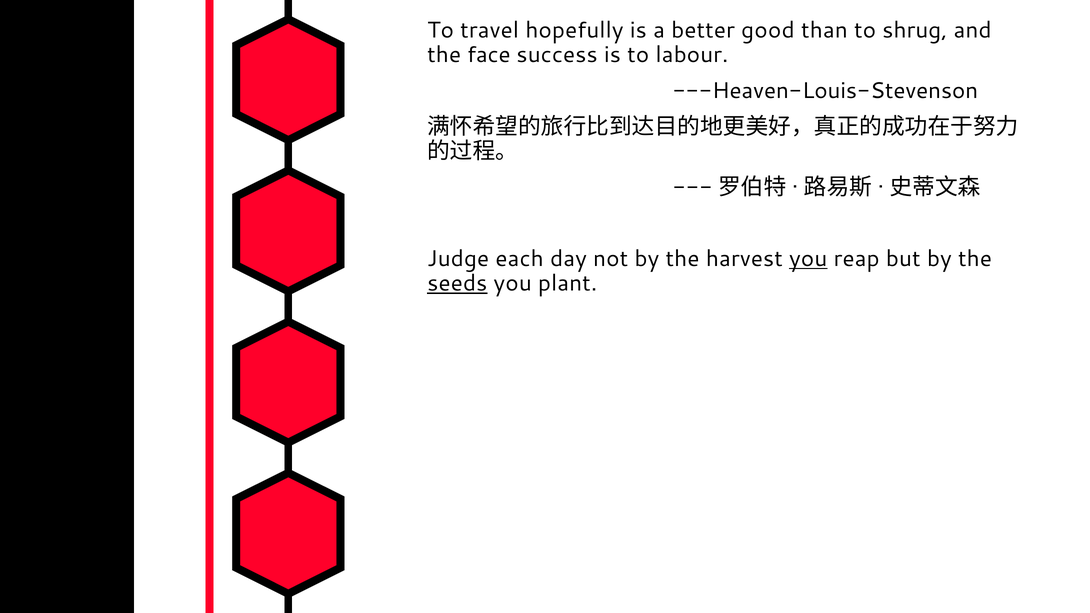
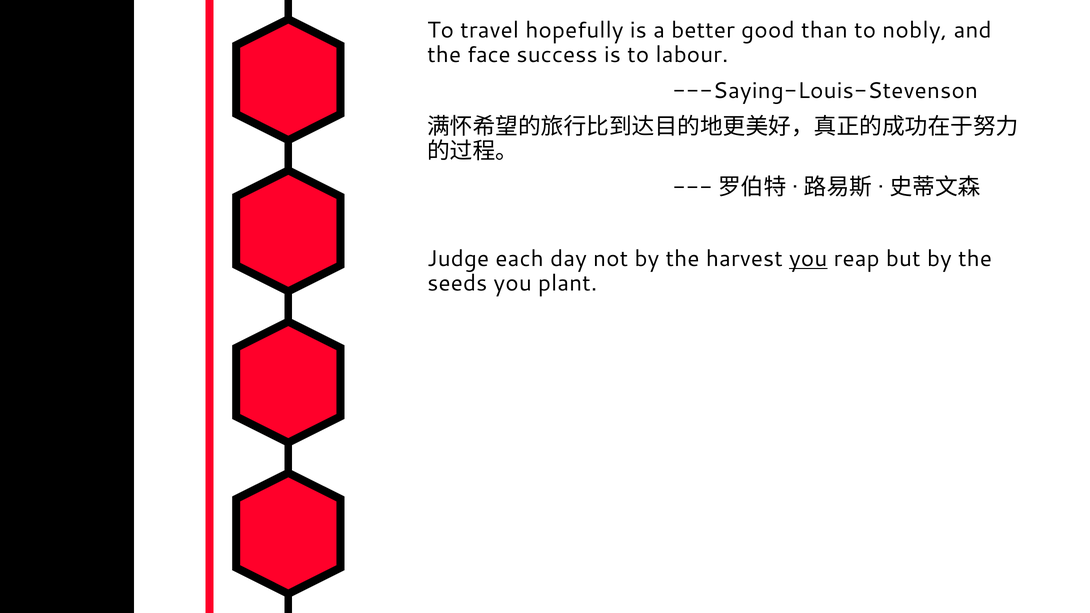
shrug: shrug -> nobly (915, 30)
---Heaven-Louis-Stevenson: ---Heaven-Louis-Stevenson -> ---Saying-Louis-Stevenson (825, 91)
seeds underline: present -> none (457, 283)
